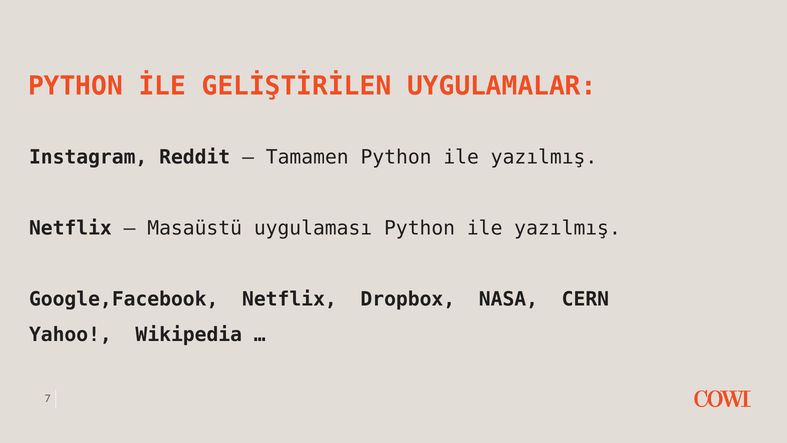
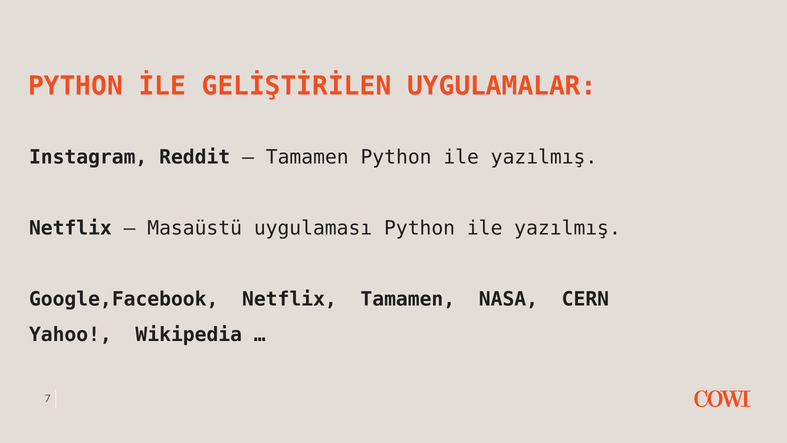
Netflix Dropbox: Dropbox -> Tamamen (408, 299)
